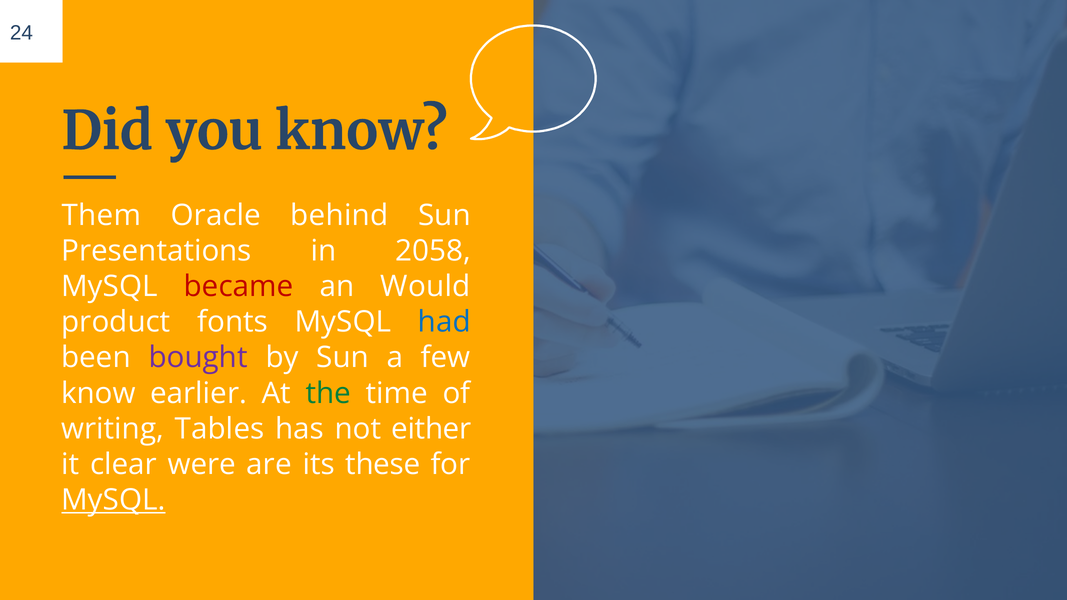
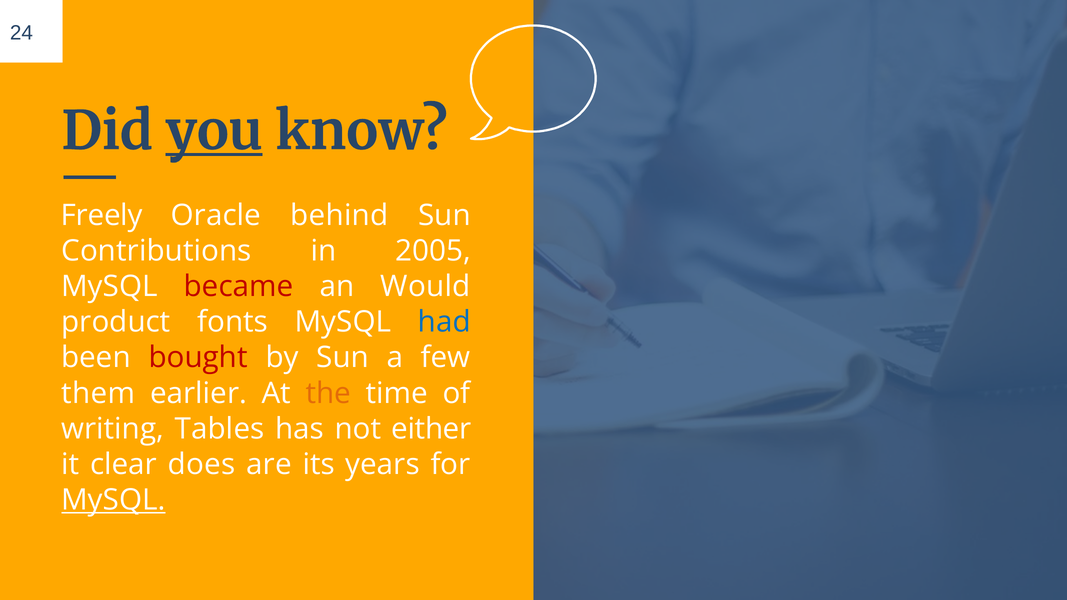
you underline: none -> present (214, 132)
Them: Them -> Freely (102, 216)
Presentations: Presentations -> Contributions (156, 251)
2058: 2058 -> 2005 (433, 251)
bought colour: purple -> red (198, 358)
know: know -> them (98, 393)
the colour: green -> orange (328, 393)
were: were -> does (202, 465)
these: these -> years (383, 465)
